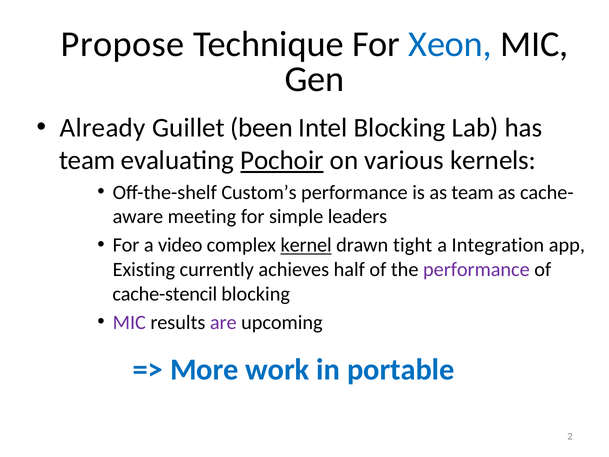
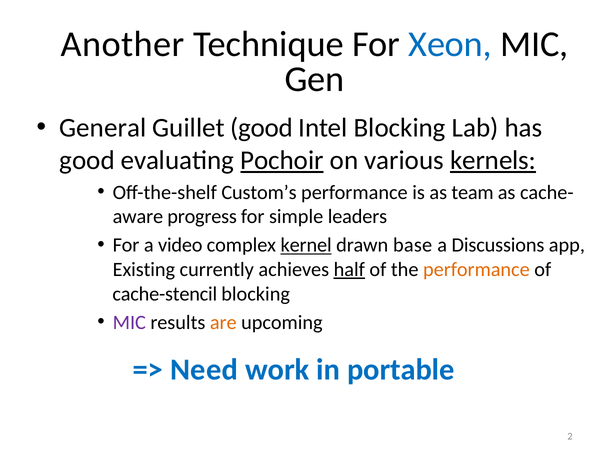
Propose: Propose -> Another (123, 44)
Already: Already -> General (103, 128)
Guillet been: been -> good (262, 128)
team: team -> good (87, 160)
kernels underline: none -> present (493, 160)
meeting: meeting -> progress (202, 217)
tight: tight -> base (413, 245)
Integration: Integration -> Discussions (498, 245)
half underline: none -> present (349, 269)
performance colour: purple -> orange (476, 269)
are colour: purple -> orange (223, 322)
More: More -> Need (204, 370)
